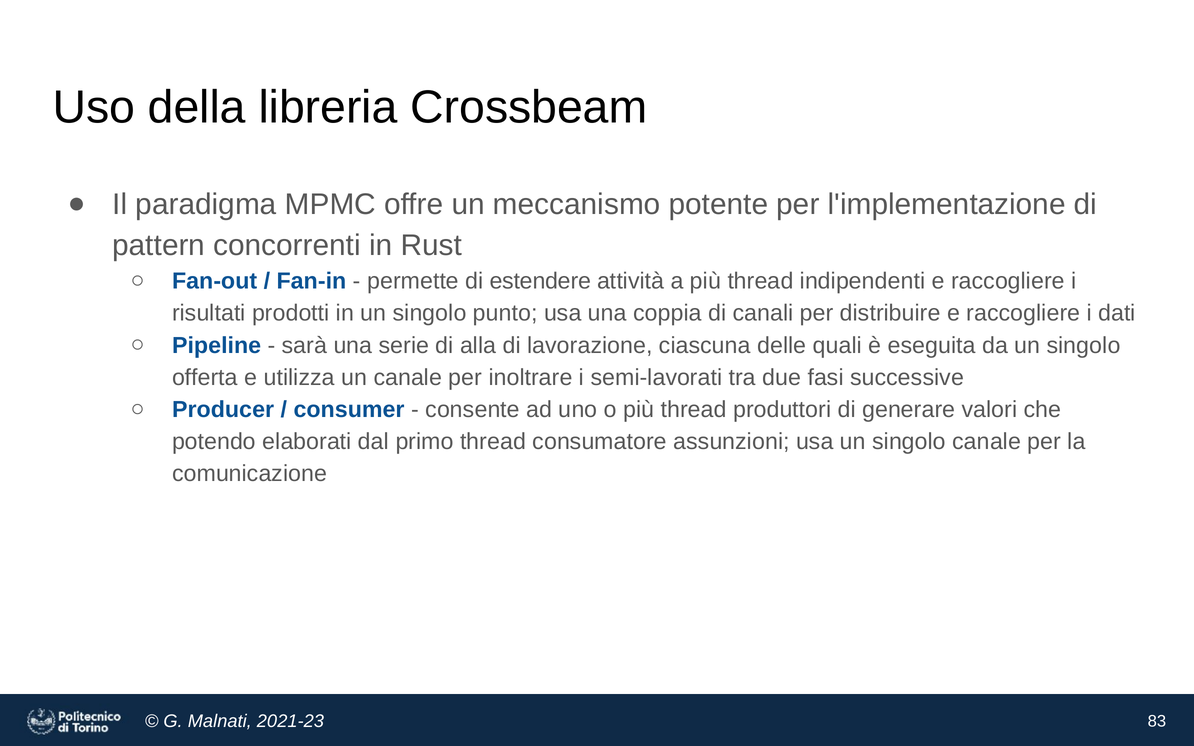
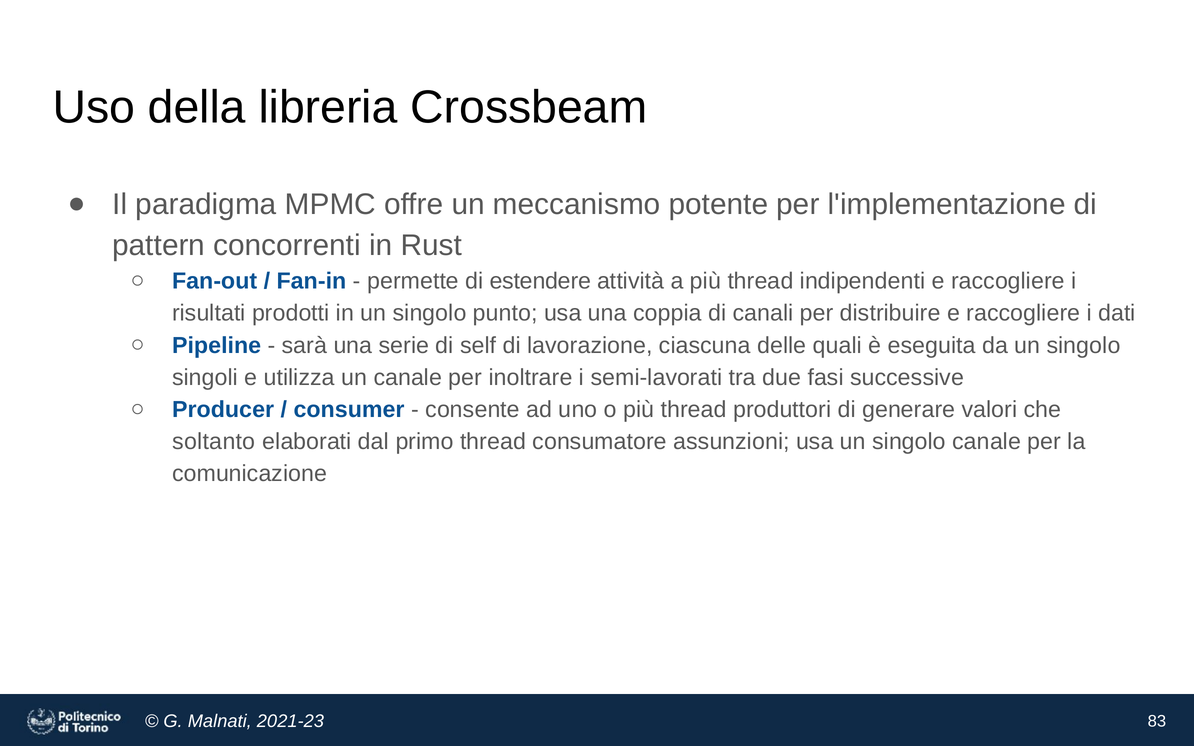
alla: alla -> self (478, 346)
offerta: offerta -> singoli (205, 378)
potendo: potendo -> soltanto (214, 442)
